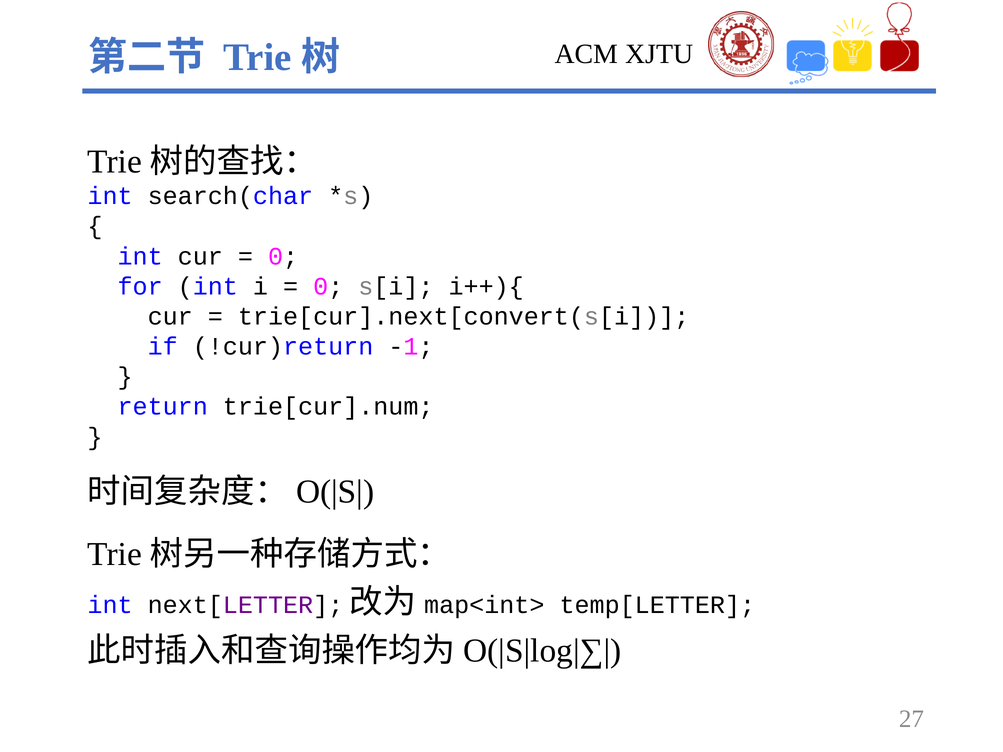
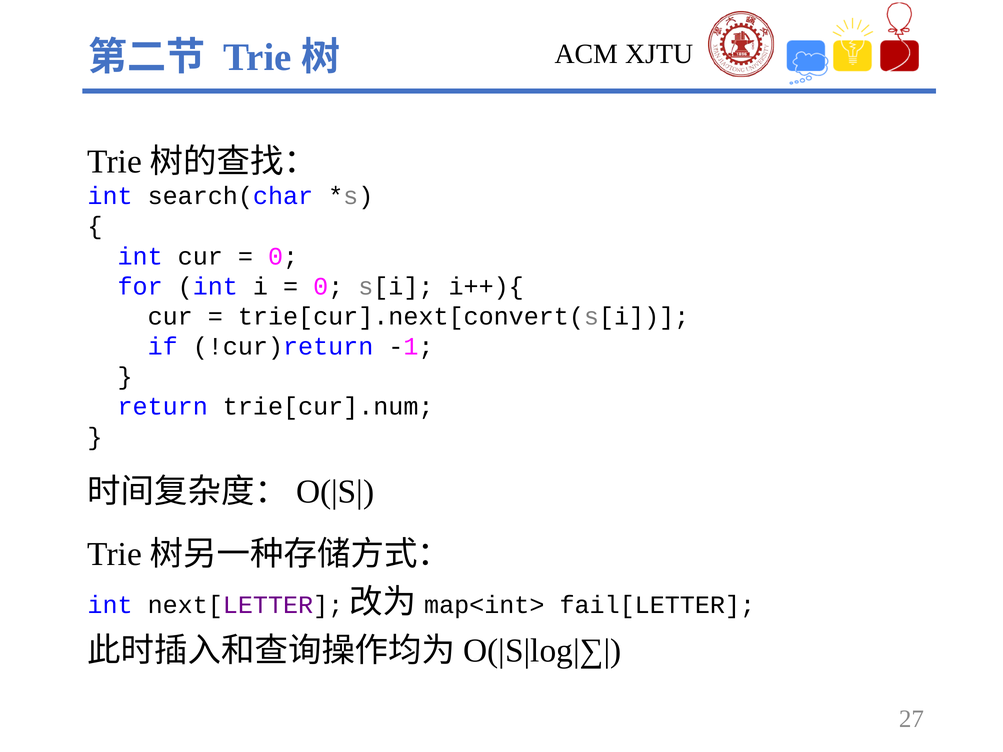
temp[LETTER: temp[LETTER -> fail[LETTER (657, 605)
